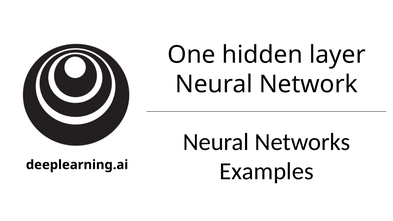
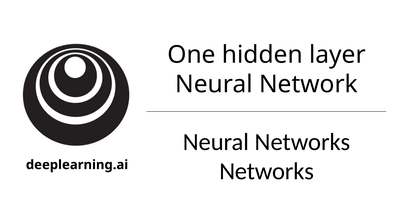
Examples: Examples -> Networks (267, 171)
